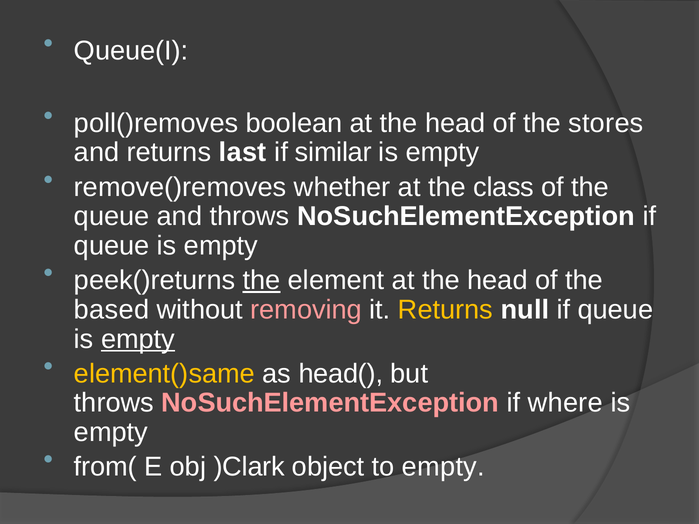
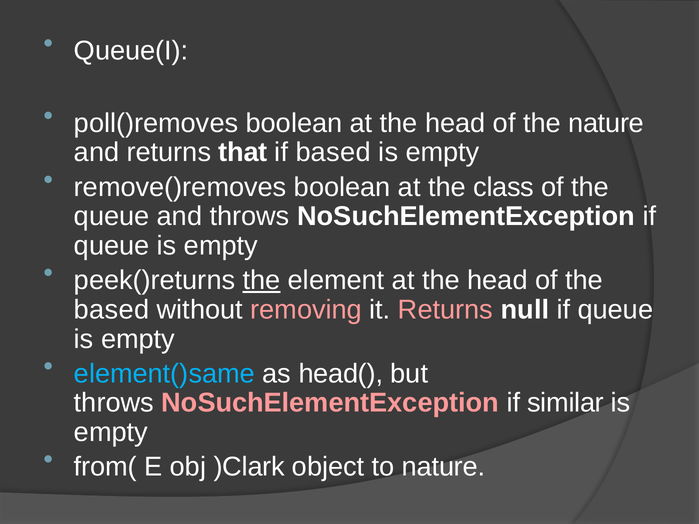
the stores: stores -> nature (606, 123)
last: last -> that (243, 153)
if similar: similar -> based (333, 153)
remove()removes whether: whether -> boolean (342, 187)
Returns colour: yellow -> pink (445, 310)
empty underline: present -> none (138, 339)
element()same colour: yellow -> light blue (164, 374)
where: where -> similar (566, 403)
to empty: empty -> nature (444, 467)
